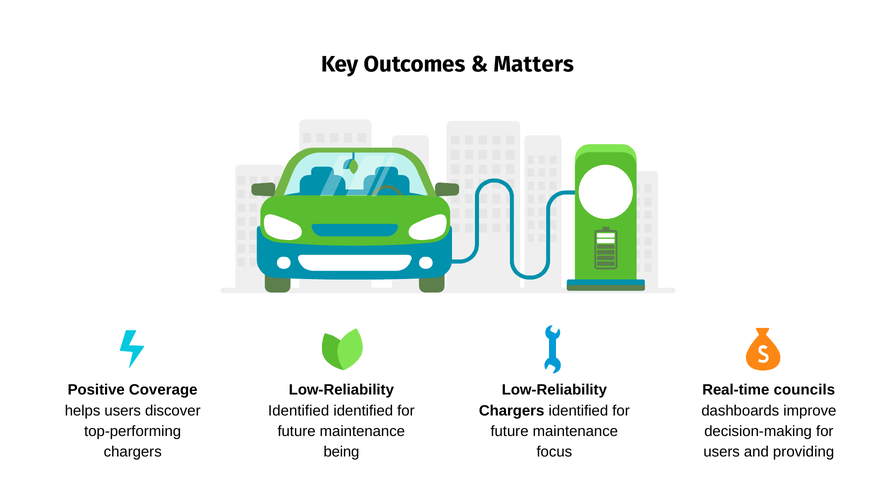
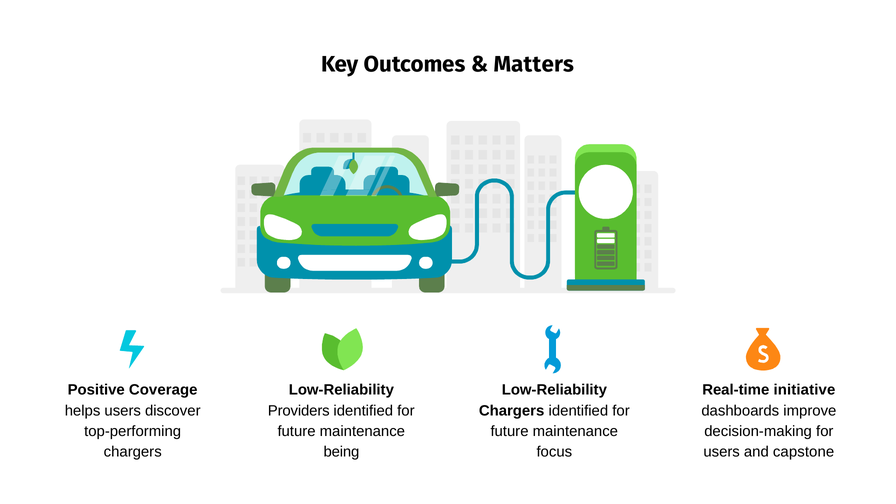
councils: councils -> initiative (804, 390)
Identified: Identified -> Providers (299, 411)
providing: providing -> capstone (804, 452)
